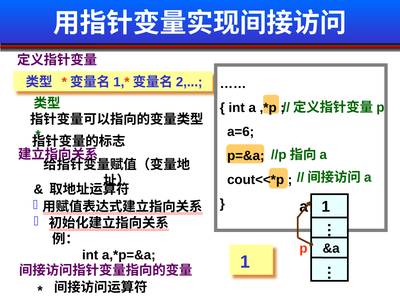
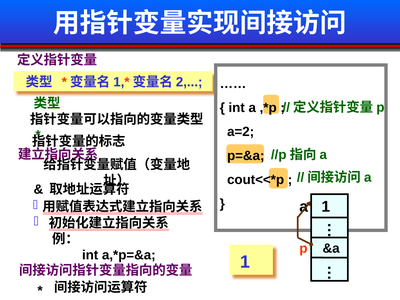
a=6: a=6 -> a=2 (241, 132)
